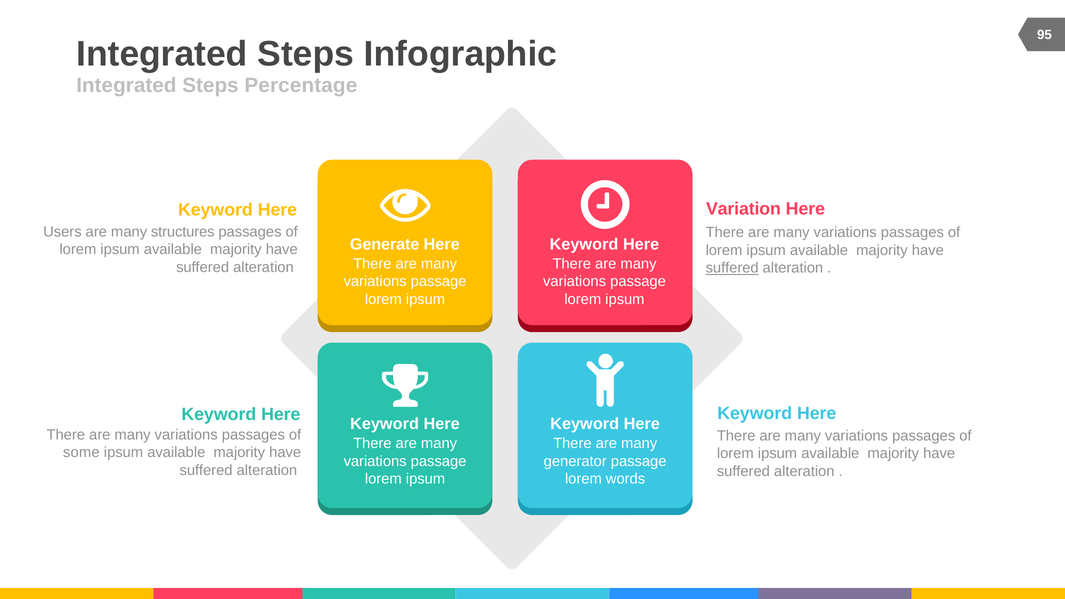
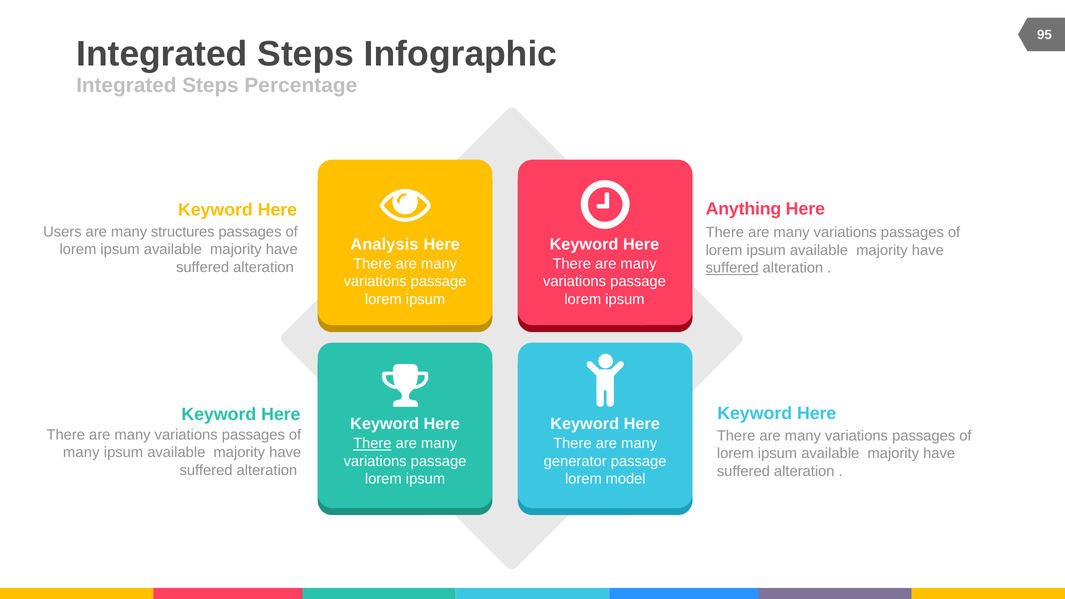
Variation: Variation -> Anything (743, 209)
Generate: Generate -> Analysis (384, 244)
There underline: none -> present (372, 444)
some: some -> many (81, 452)
words: words -> model (626, 479)
